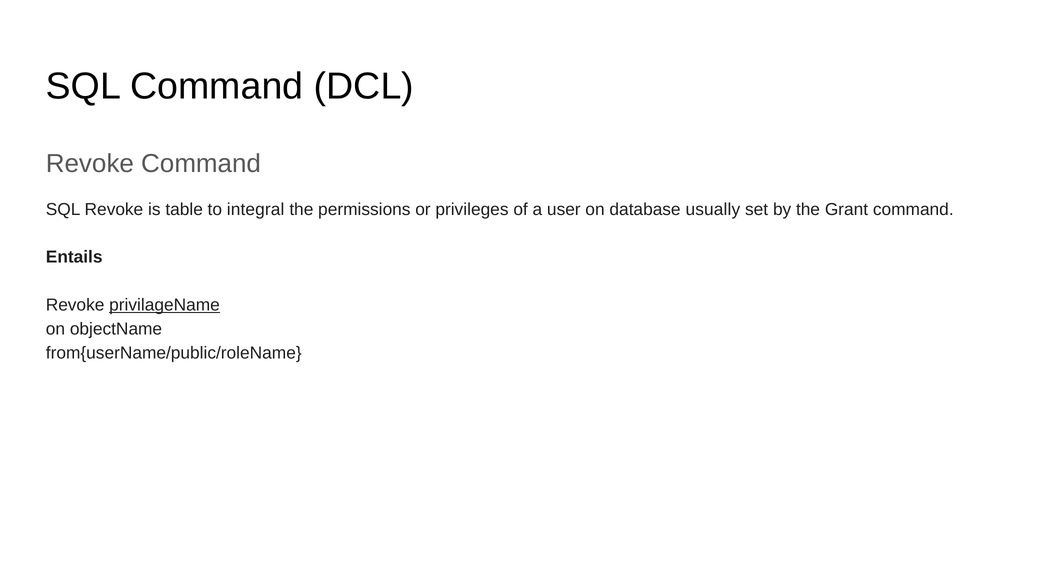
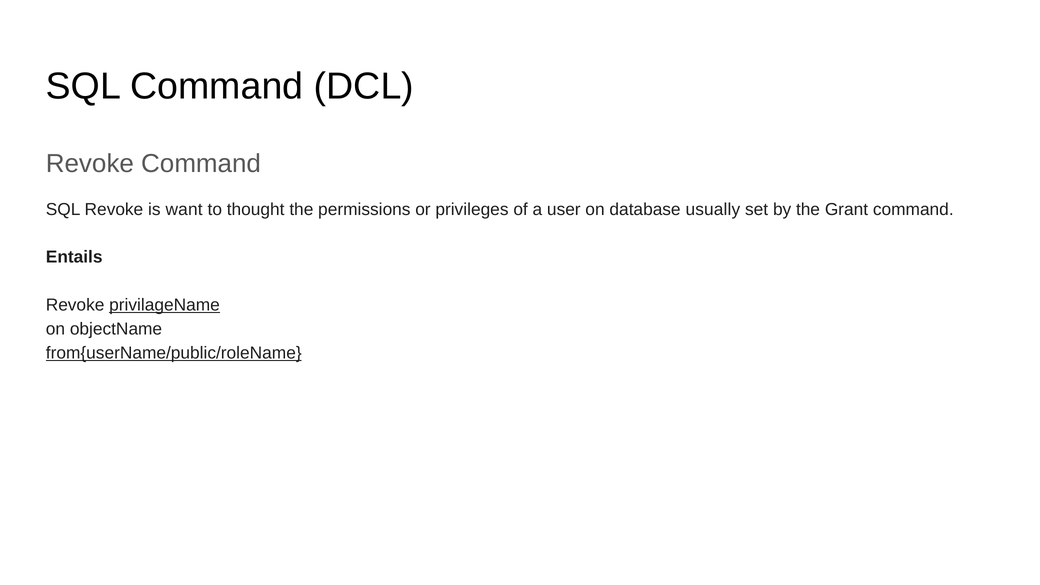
table: table -> want (184, 209)
integral: integral -> thought (256, 209)
from{userName/public/roleName underline: none -> present (174, 353)
